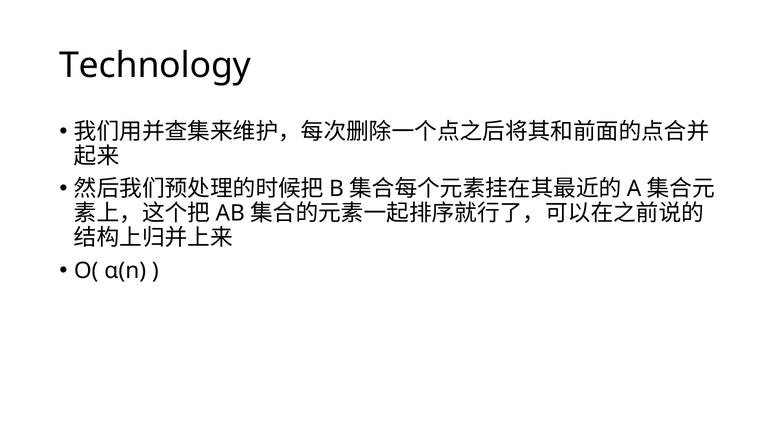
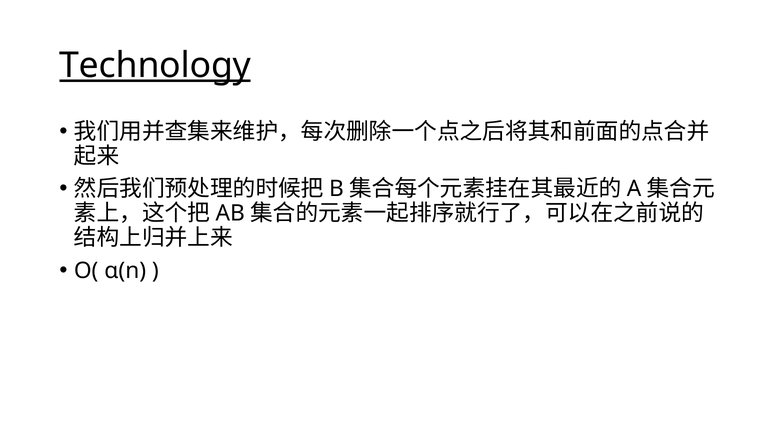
Technology underline: none -> present (155, 65)
